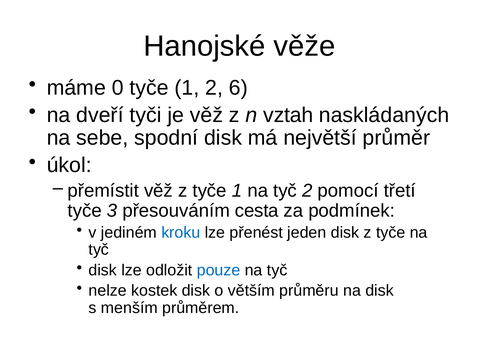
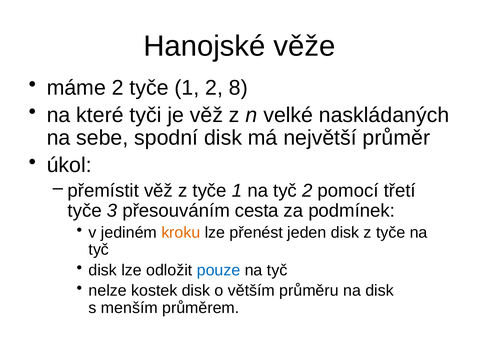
máme 0: 0 -> 2 (118, 88)
6: 6 -> 8 (238, 88)
dveří: dveří -> které (100, 115)
vztah: vztah -> velké (288, 115)
kroku colour: blue -> orange (181, 233)
